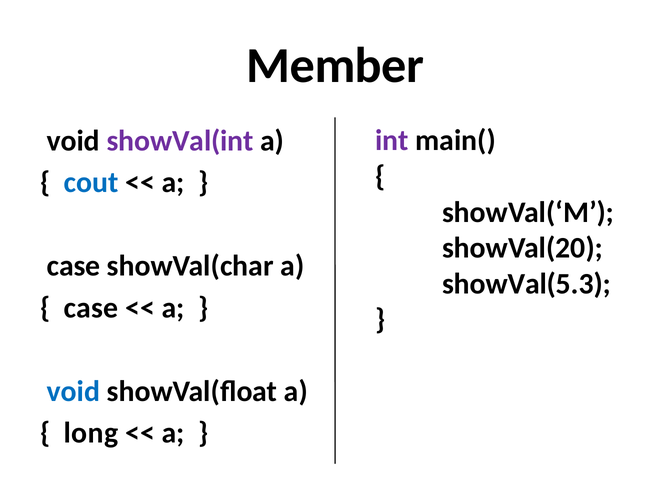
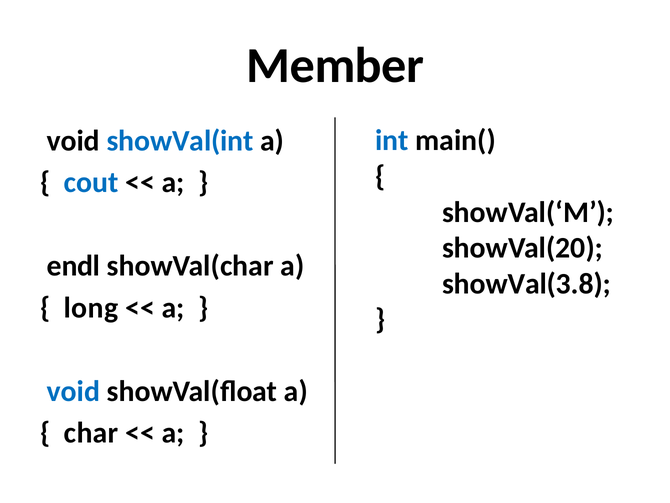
int colour: purple -> blue (392, 140)
showVal(int colour: purple -> blue (180, 141)
case: case -> endl (74, 266)
showVal(5.3: showVal(5.3 -> showVal(3.8 (527, 283)
case: case -> long (91, 307)
long: long -> char (91, 433)
